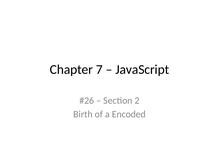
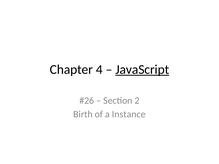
7: 7 -> 4 (99, 70)
JavaScript underline: none -> present (142, 70)
Encoded: Encoded -> Instance (129, 114)
